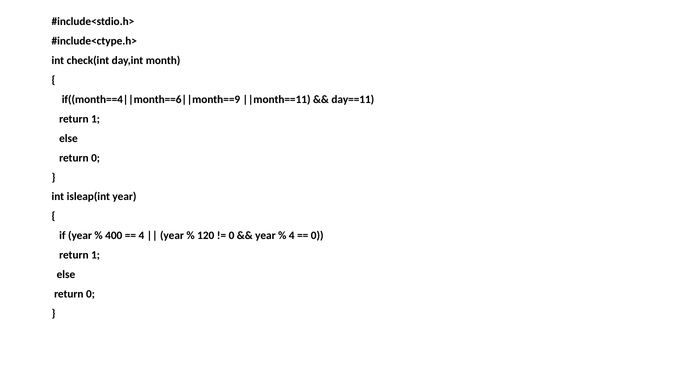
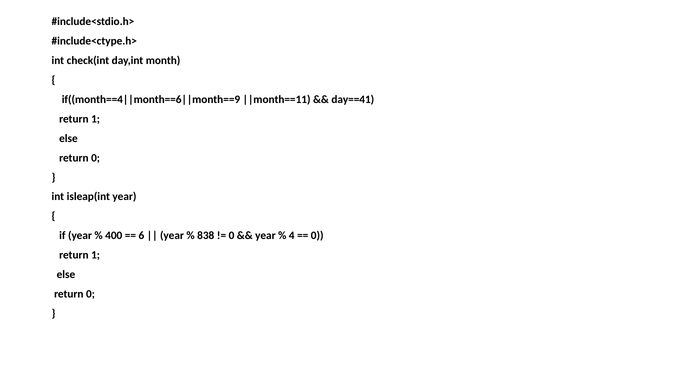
day==11: day==11 -> day==41 (353, 99)
4: 4 -> 6 (141, 236)
120: 120 -> 838 (206, 236)
